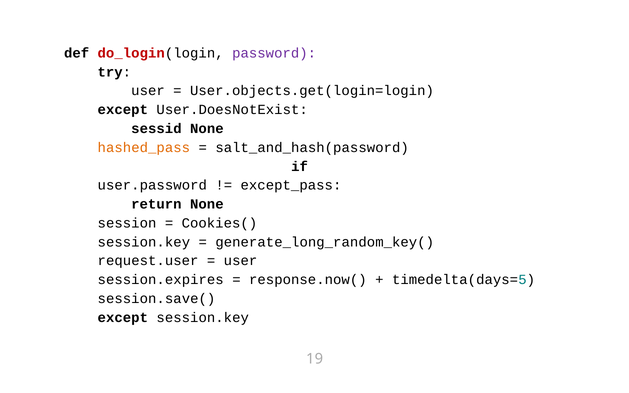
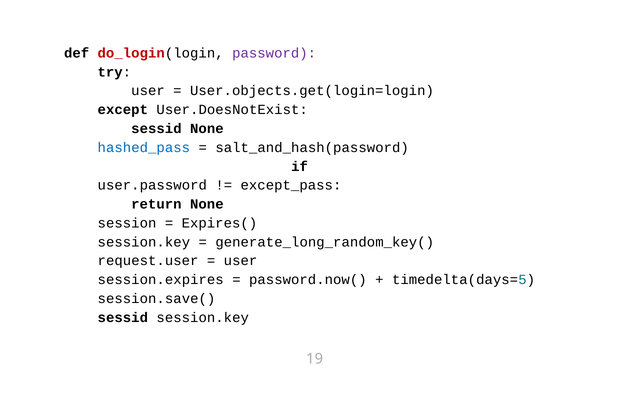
hashed_pass colour: orange -> blue (144, 148)
Cookies(: Cookies( -> Expires( (219, 223)
response.now(: response.now( -> password.now( (308, 280)
except: except -> sessid (123, 318)
